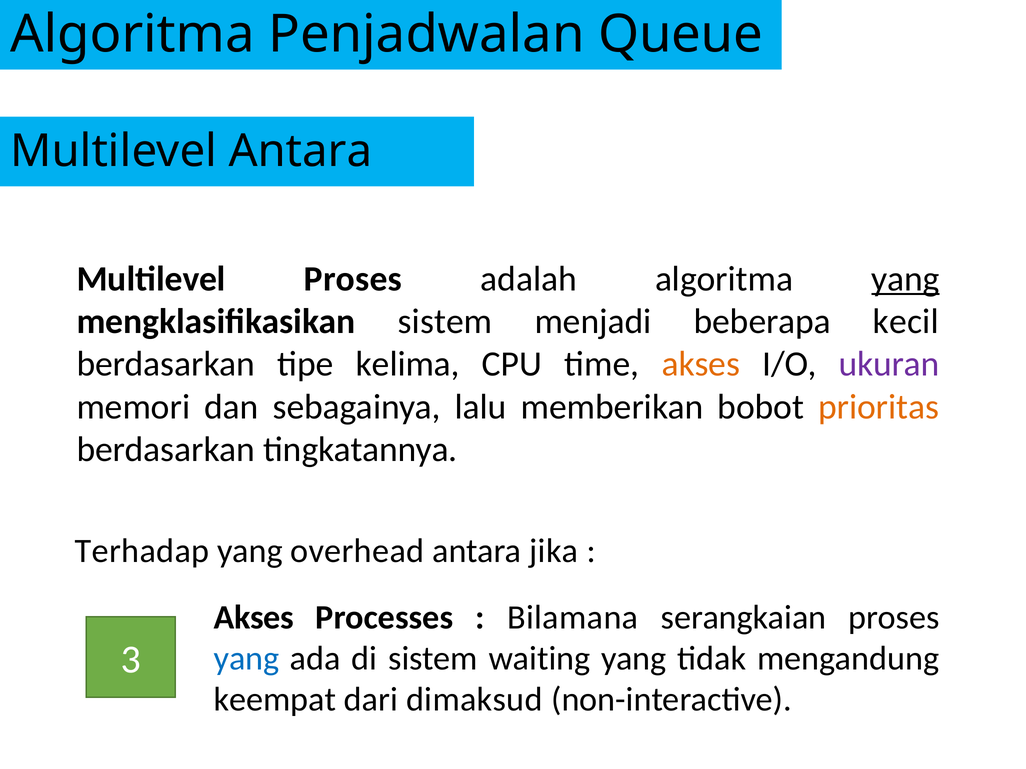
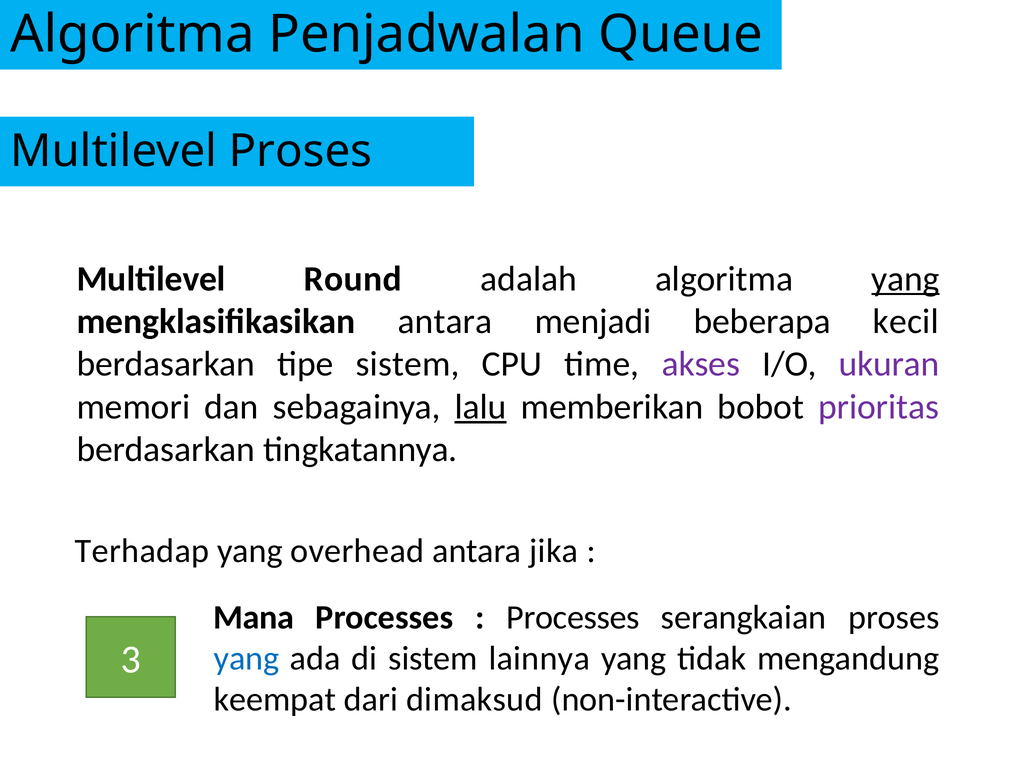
Multilevel Antara: Antara -> Proses (300, 151)
Multilevel Proses: Proses -> Round (353, 279)
mengklasifikasikan sistem: sistem -> antara (445, 322)
tipe kelima: kelima -> sistem (408, 364)
akses colour: orange -> purple (701, 364)
lalu underline: none -> present (481, 407)
prioritas colour: orange -> purple (879, 407)
Akses: Akses -> Mana (254, 618)
Bilamana: Bilamana -> Processes (573, 618)
waiting: waiting -> lainnya (539, 659)
